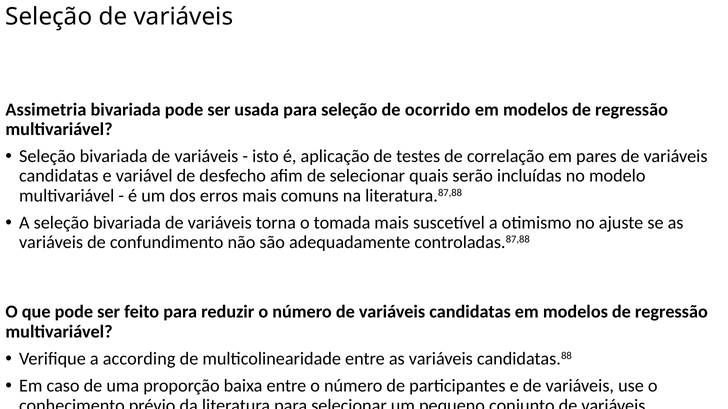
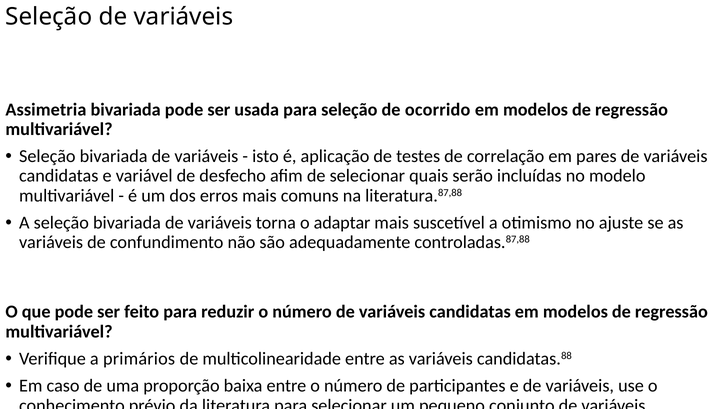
tomada: tomada -> adaptar (342, 223)
according: according -> primários (139, 359)
